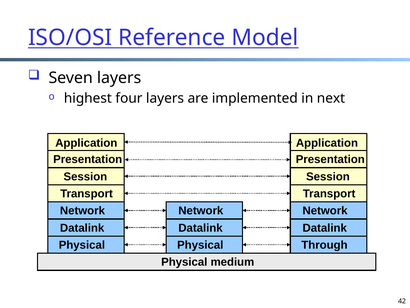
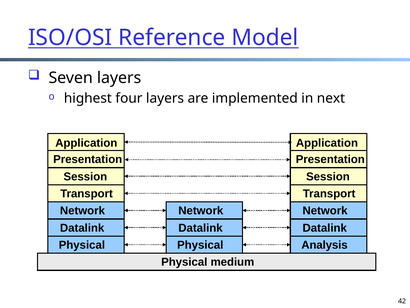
Through: Through -> Analysis (325, 245)
